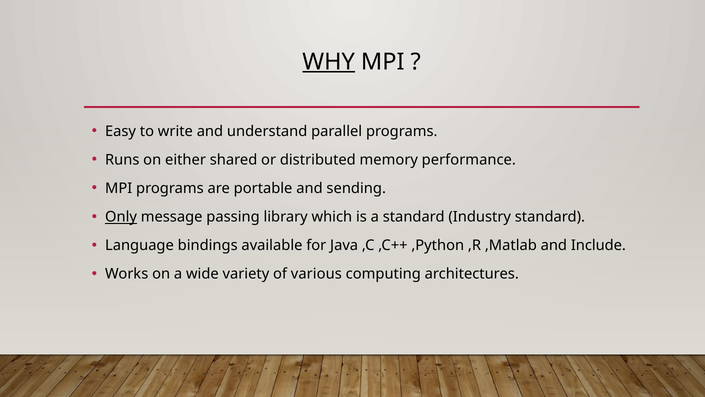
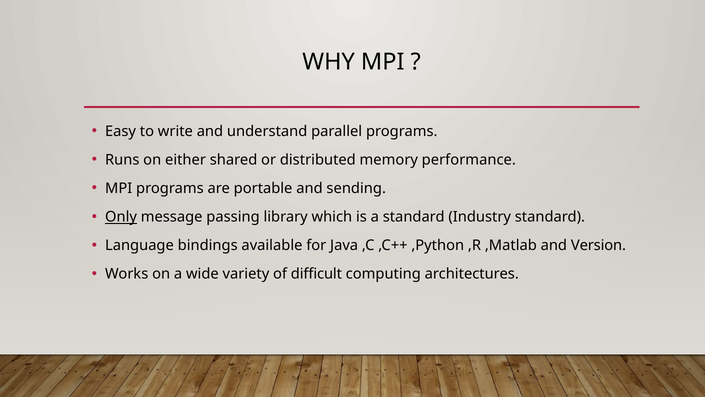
WHY underline: present -> none (329, 62)
Include: Include -> Version (598, 245)
various: various -> difficult (316, 274)
